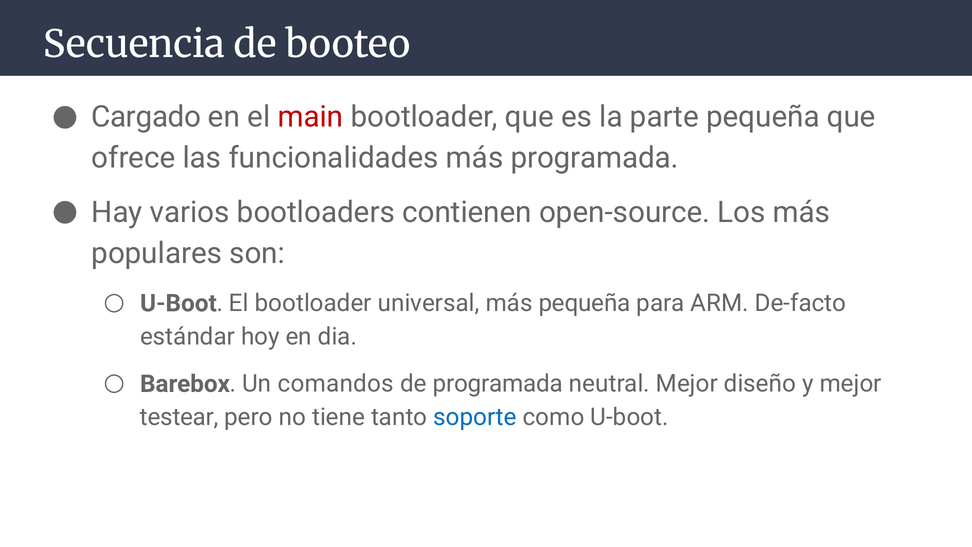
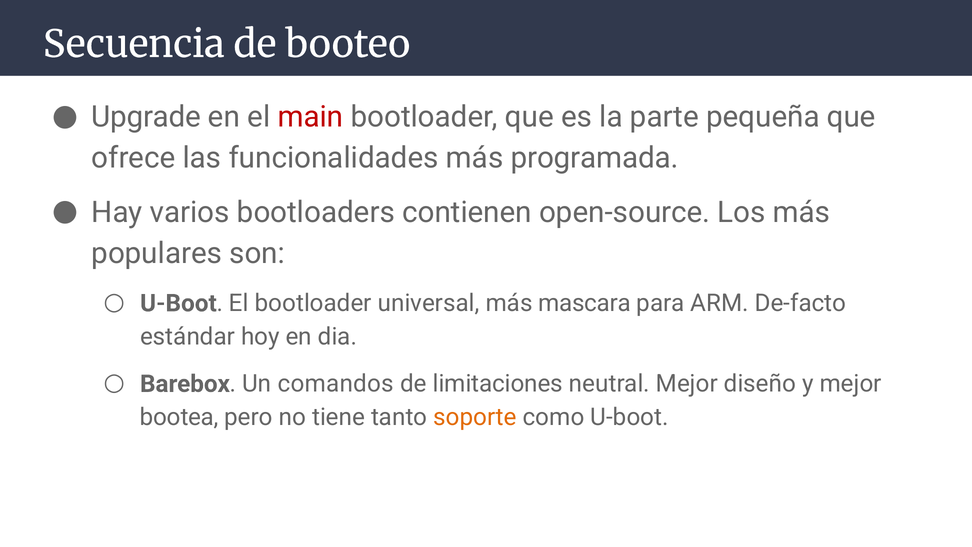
Cargado: Cargado -> Upgrade (146, 117)
más pequeña: pequeña -> mascara (585, 303)
de programada: programada -> limitaciones (498, 384)
testear: testear -> bootea (179, 417)
soporte colour: blue -> orange (475, 417)
